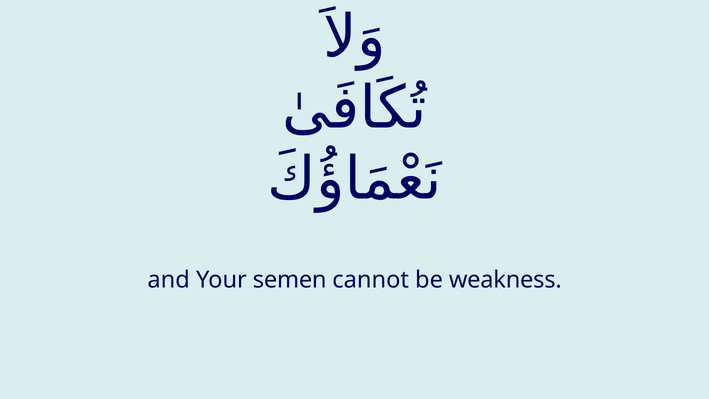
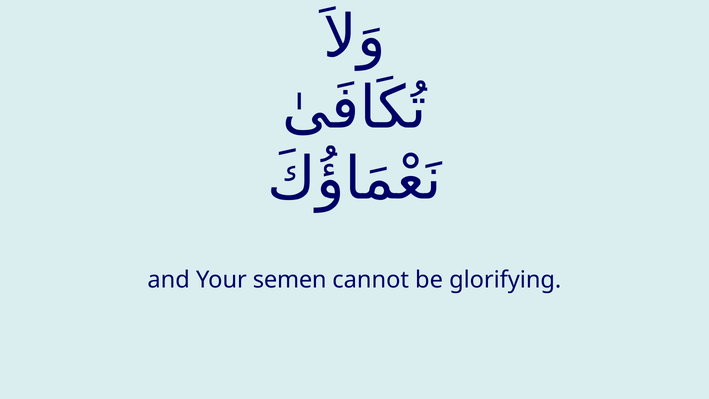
weakness: weakness -> glorifying (505, 280)
